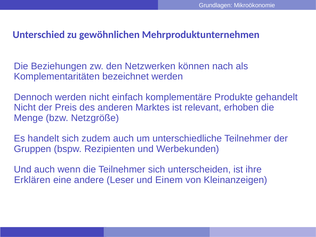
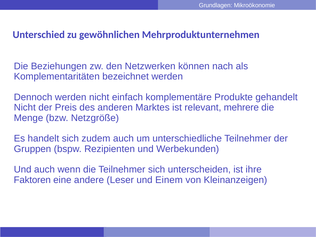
erhoben: erhoben -> mehrere (241, 108)
Erklären: Erklären -> Faktoren (32, 180)
